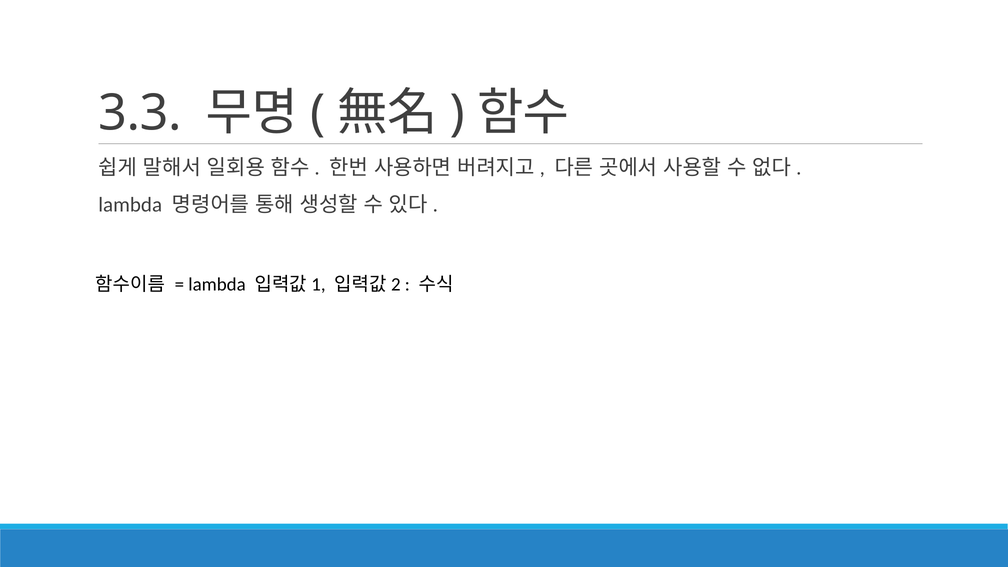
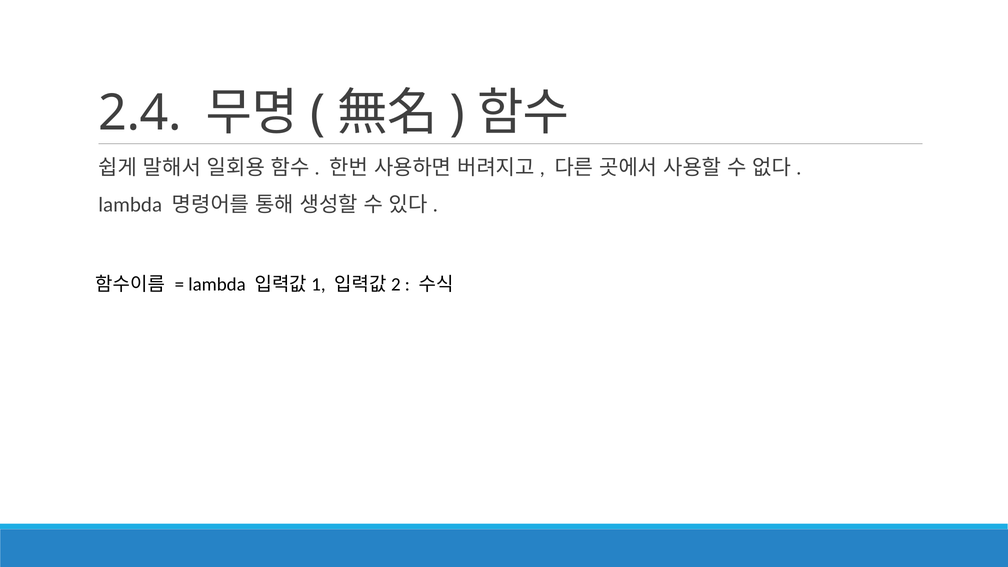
3.3: 3.3 -> 2.4 (140, 113)
